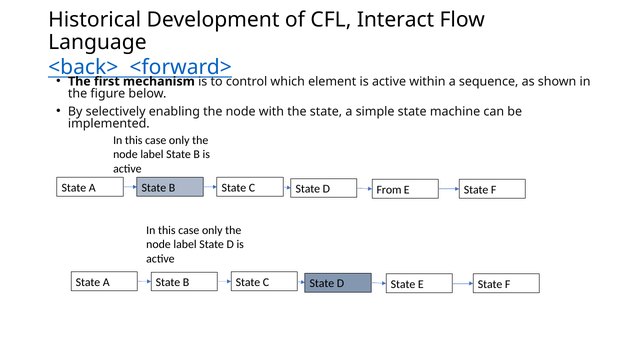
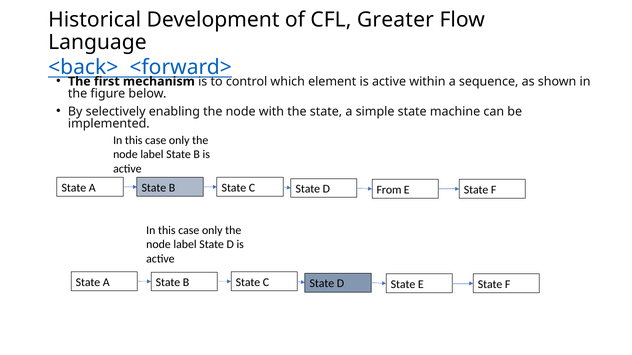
Interact: Interact -> Greater (395, 20)
